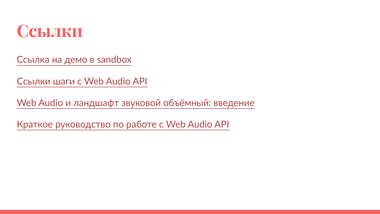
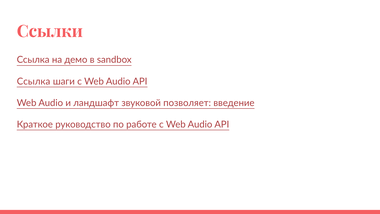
Ссылки: Ссылки -> Ссылка (34, 81)
объёмный: объёмный -> позволяет (187, 103)
